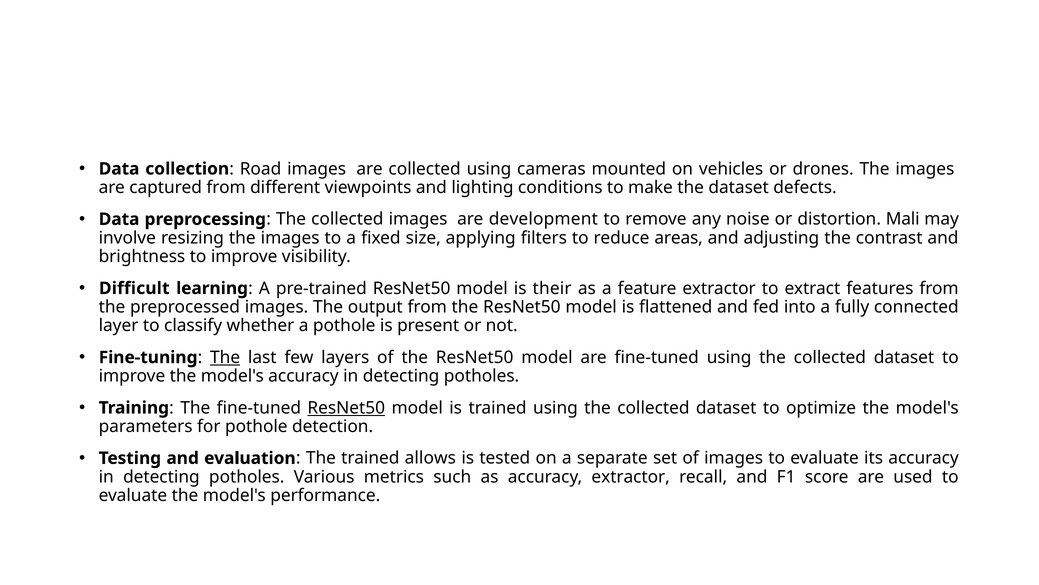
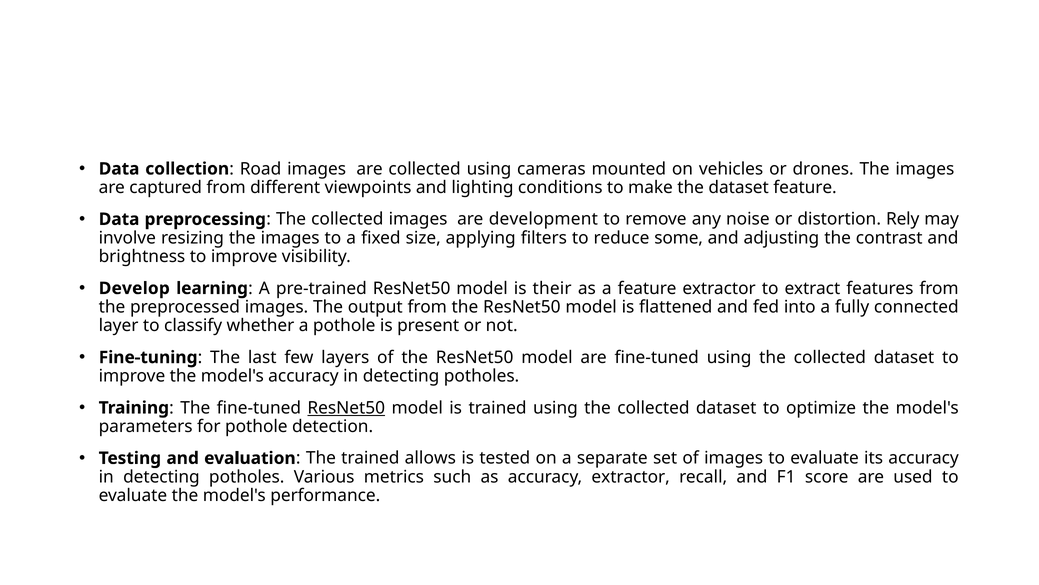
dataset defects: defects -> feature (805, 187)
Mali: Mali -> Rely (903, 219)
areas: areas -> some (679, 238)
Difficult: Difficult -> Develop (134, 288)
The underline: present -> none (225, 357)
